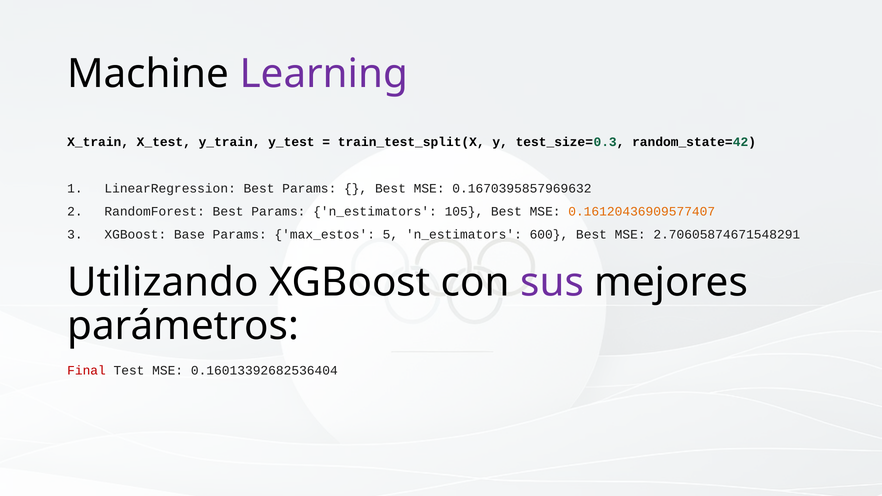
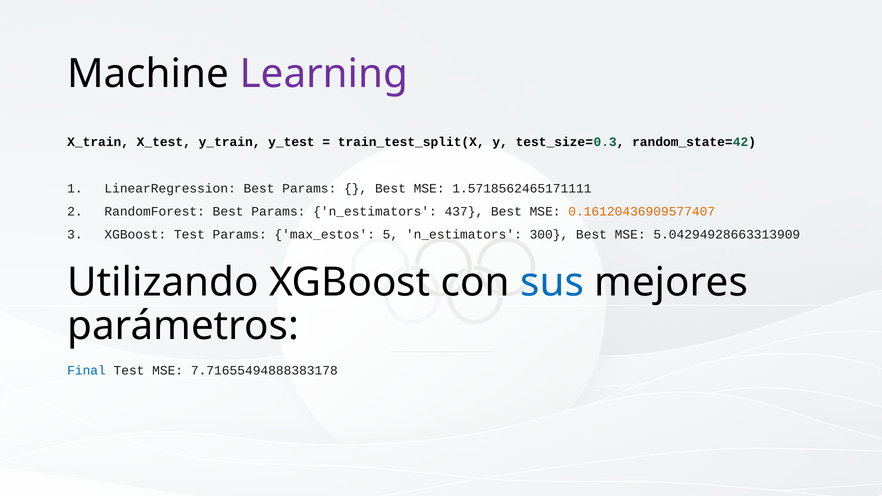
0.1670395857969632: 0.1670395857969632 -> 1.5718562465171111 (522, 188)
105: 105 -> 437 (464, 212)
XGBoost Base: Base -> Test (189, 235)
600: 600 -> 300 (549, 235)
2.70605874671548291: 2.70605874671548291 -> 5.04294928663313909 (727, 235)
sus colour: purple -> blue (552, 282)
Final colour: red -> blue (86, 371)
0.16013392682536404: 0.16013392682536404 -> 7.71655494888383178 (264, 371)
